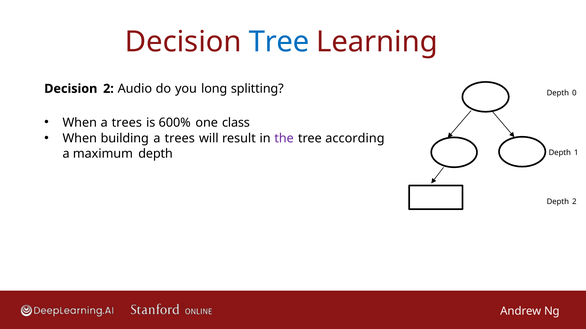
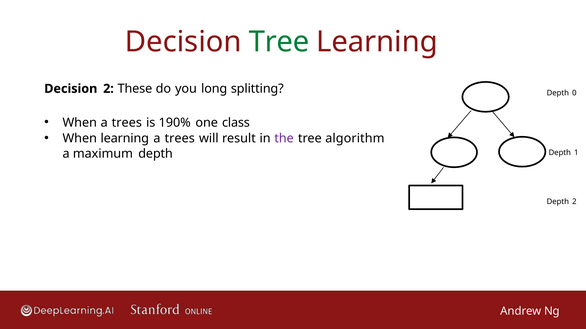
Tree colour: blue -> green (279, 42)
Audio: Audio -> These (135, 89)
600%: 600% -> 190% (175, 123)
When building: building -> learning (125, 139)
according: according -> algorithm (355, 139)
